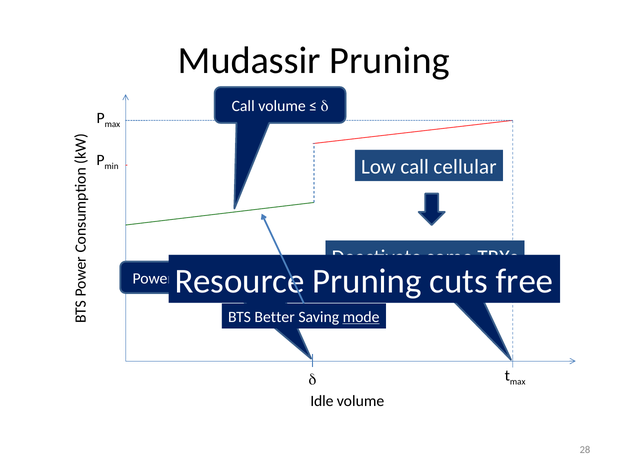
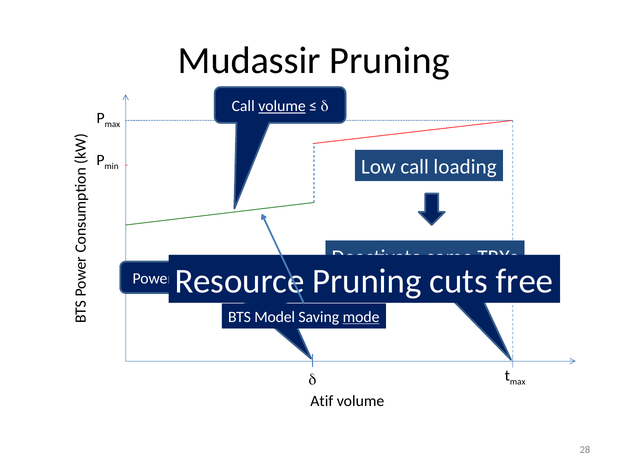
volume underline: none -> present (282, 106)
cellular: cellular -> loading (465, 167)
Better: Better -> Model (275, 317)
Idle: Idle -> Atif (322, 401)
